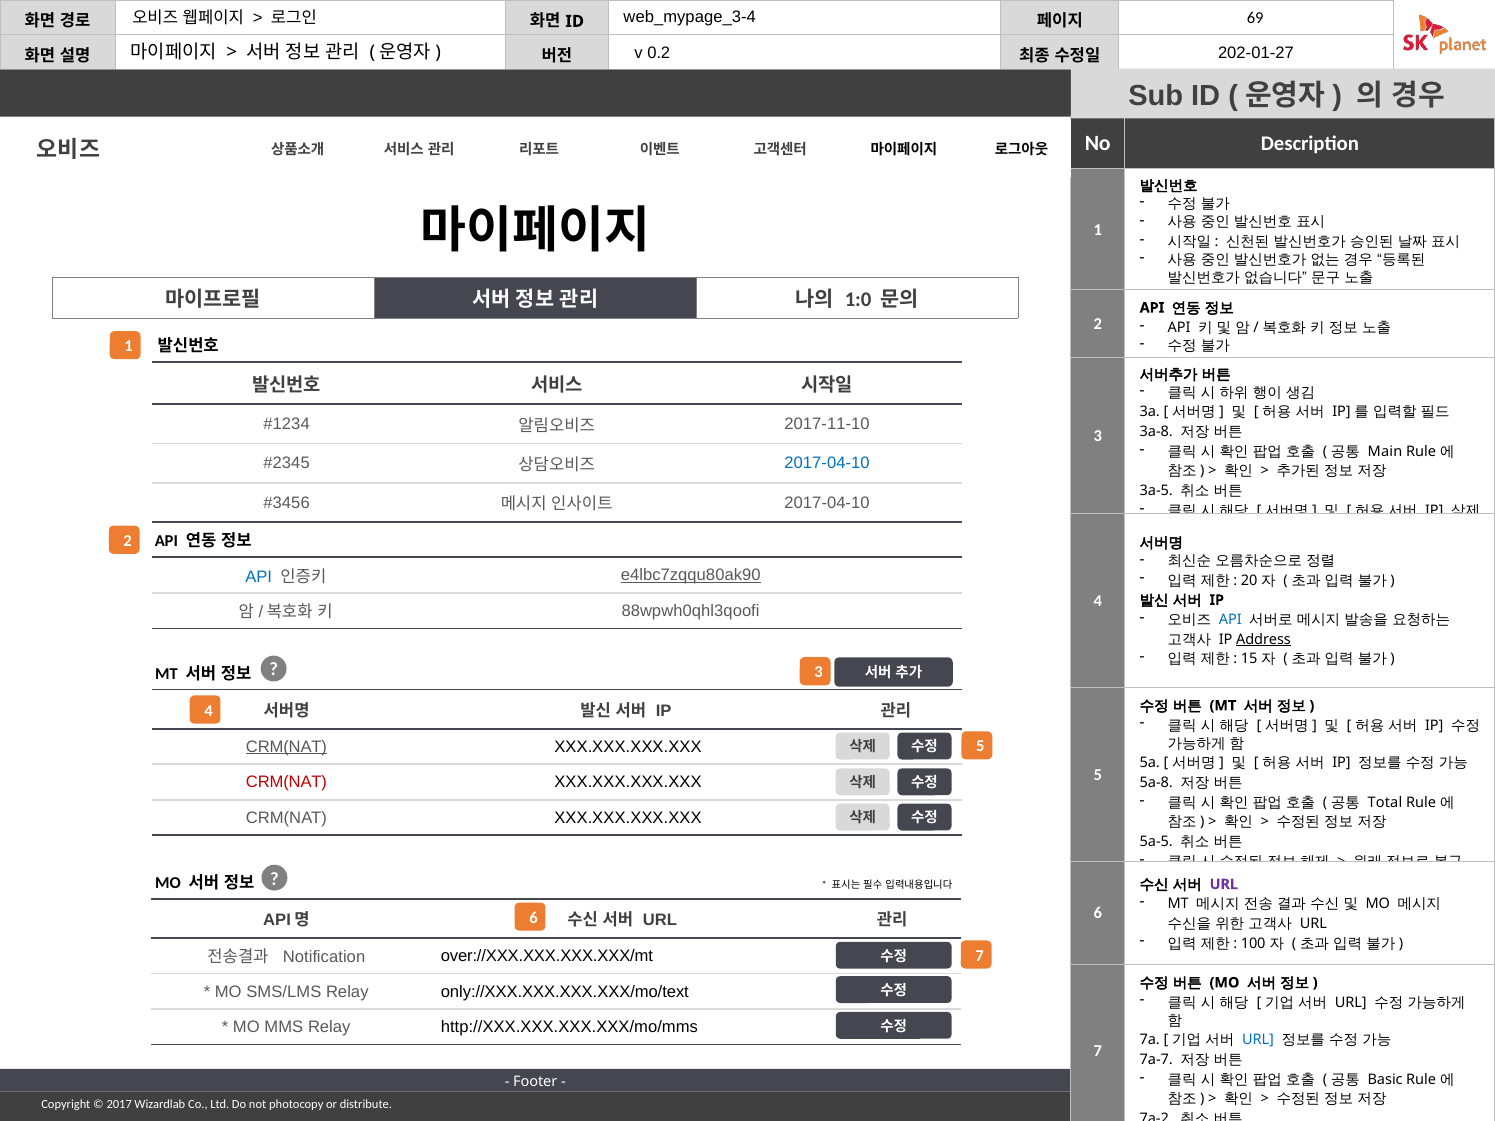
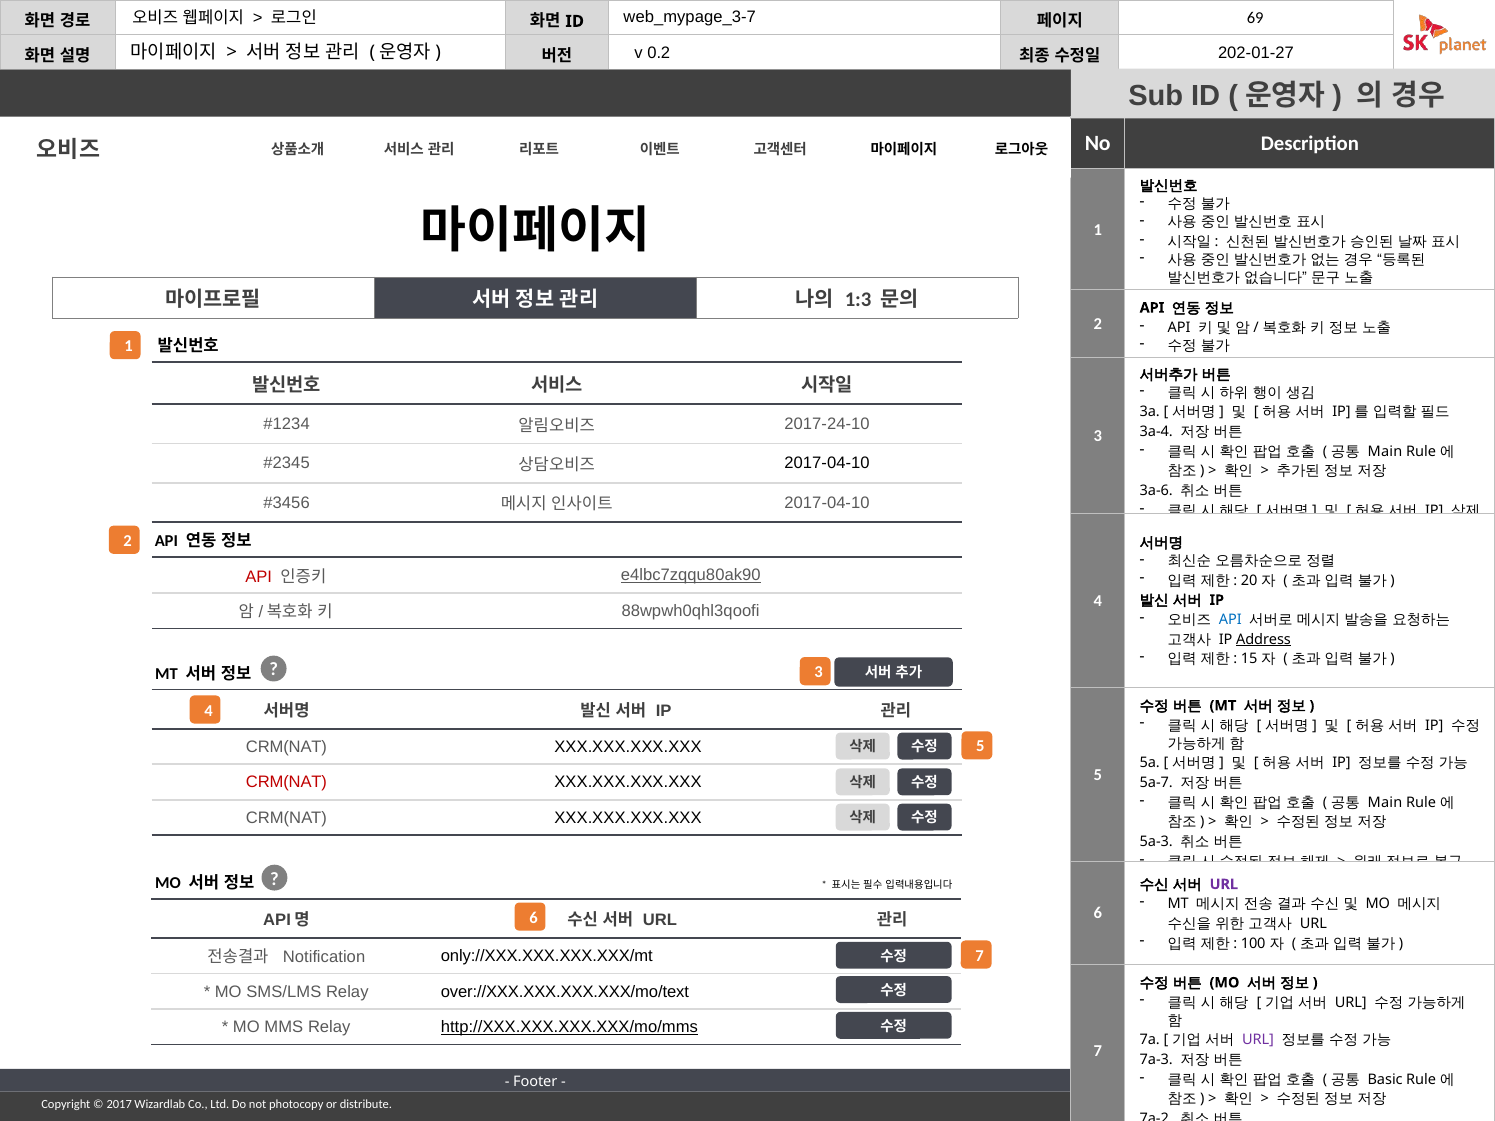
web_mypage_3-4: web_mypage_3-4 -> web_mypage_3-7 (690, 17)
1:0: 1:0 -> 1:3 (858, 300)
2017-11-10: 2017-11-10 -> 2017-24-10 (827, 424)
3a-8: 3a-8 -> 3a-4 (1156, 432)
2017-04-10 colour: blue -> black (827, 464)
3a-5: 3a-5 -> 3a-6 (1156, 491)
API colour: blue -> red (259, 577)
CRM(NAT underline: present -> none (286, 747)
5a-8: 5a-8 -> 5a-7 (1156, 783)
Total: Total -> Main (1385, 803)
5a-5: 5a-5 -> 5a-3 (1156, 842)
over://XXX.XXX.XXX.XXX/mt: over://XXX.XXX.XXX.XXX/mt -> only://XXX.XXX.XXX.XXX/mt (547, 956)
only://XXX.XXX.XXX.XXX/mo/text: only://XXX.XXX.XXX.XXX/mo/text -> over://XXX.XXX.XXX.XXX/mo/text (565, 992)
http://XXX.XXX.XXX.XXX/mo/mms underline: none -> present (569, 1027)
URL colour: blue -> purple (1258, 1040)
7a-7: 7a-7 -> 7a-3 (1156, 1060)
